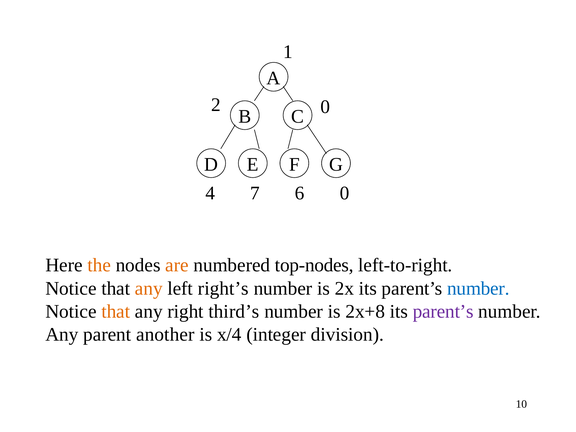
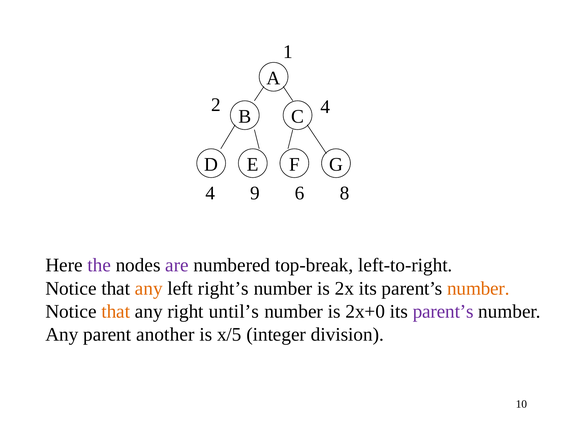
2 0: 0 -> 4 (325, 107)
7: 7 -> 9 (255, 193)
6 0: 0 -> 8 (345, 193)
the colour: orange -> purple (99, 265)
are colour: orange -> purple (177, 265)
top-nodes: top-nodes -> top-break (314, 265)
number colour: blue -> orange (478, 288)
third’s: third’s -> until’s (234, 311)
2x+8: 2x+8 -> 2x+0 (365, 311)
x/4: x/4 -> x/5 (229, 334)
